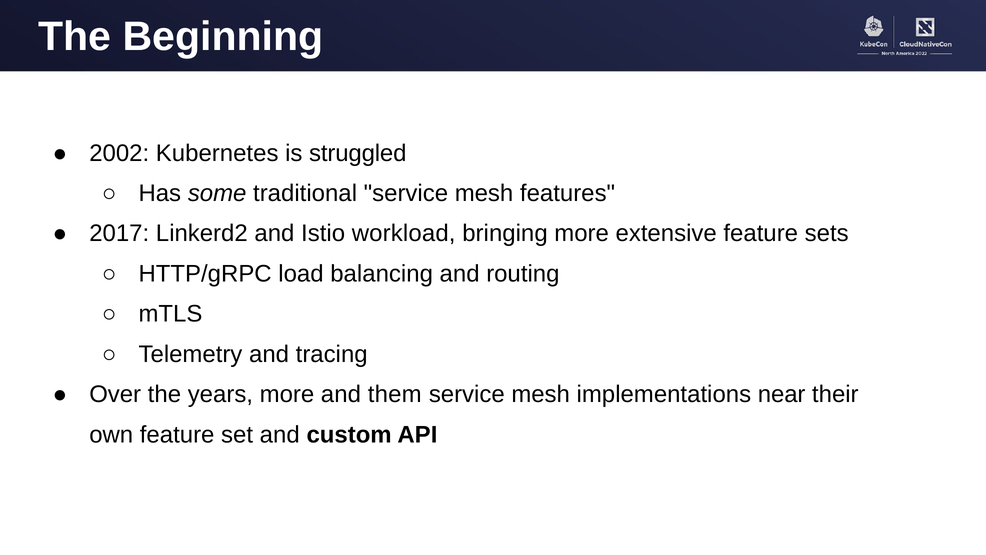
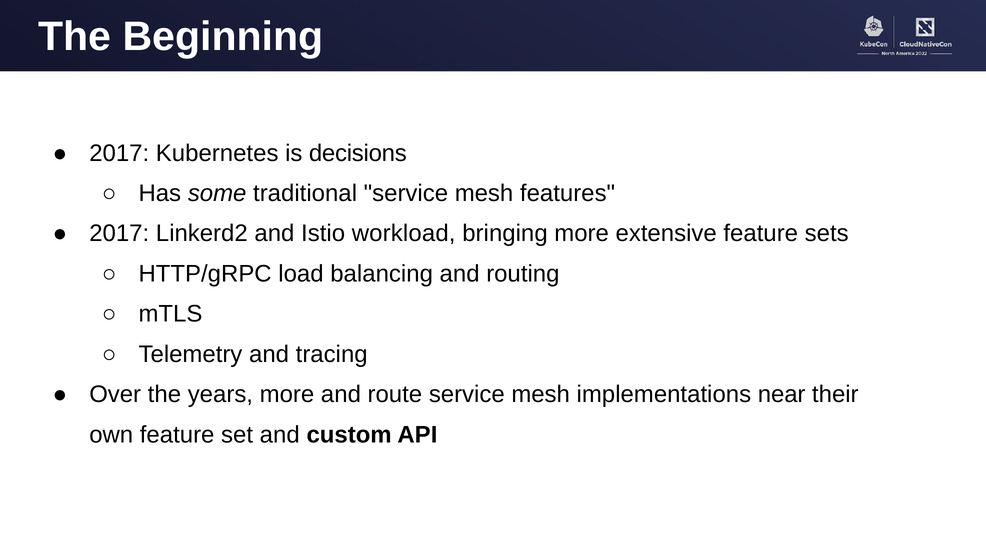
2002: 2002 -> 2017 (119, 153)
struggled: struggled -> decisions (358, 153)
them: them -> route (395, 394)
